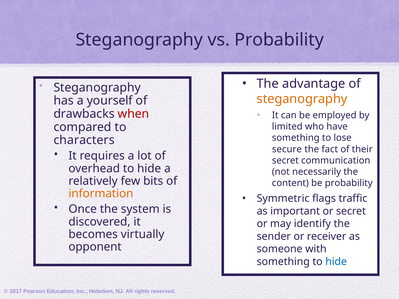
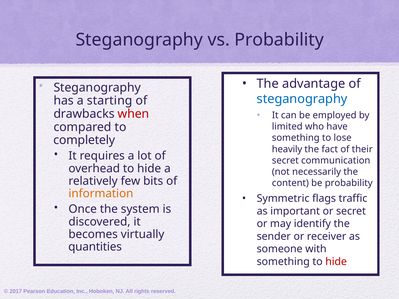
steganography colour: orange -> blue (302, 99)
yourself: yourself -> starting (110, 101)
characters: characters -> completely (84, 140)
secure: secure -> heavily (287, 149)
opponent: opponent -> quantities (95, 247)
hide colour: blue -> red (336, 262)
